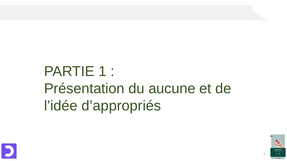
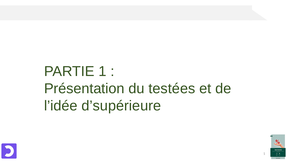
aucune: aucune -> testées (172, 89)
d’appropriés: d’appropriés -> d’supérieure (121, 106)
